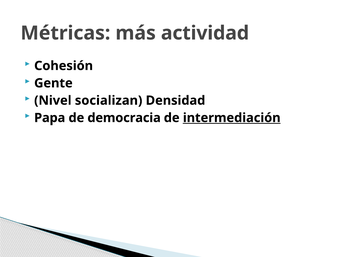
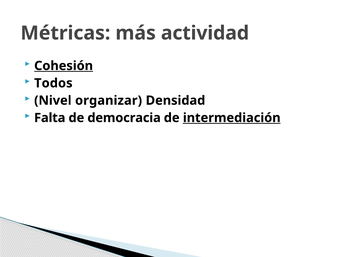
Cohesión underline: none -> present (64, 66)
Gente: Gente -> Todos (53, 83)
socializan: socializan -> organizar (109, 100)
Papa: Papa -> Falta (50, 118)
